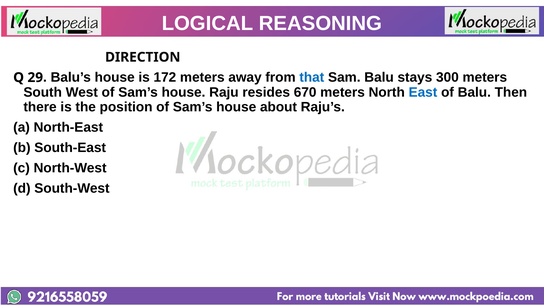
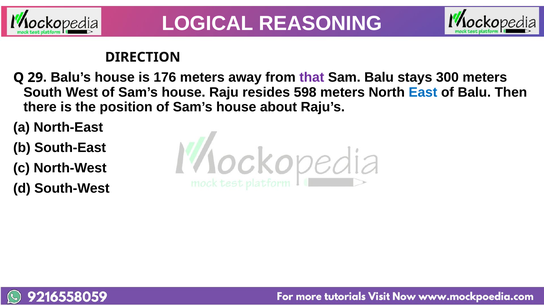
172: 172 -> 176 (165, 77)
that colour: blue -> purple (312, 77)
670: 670 -> 598 (305, 92)
